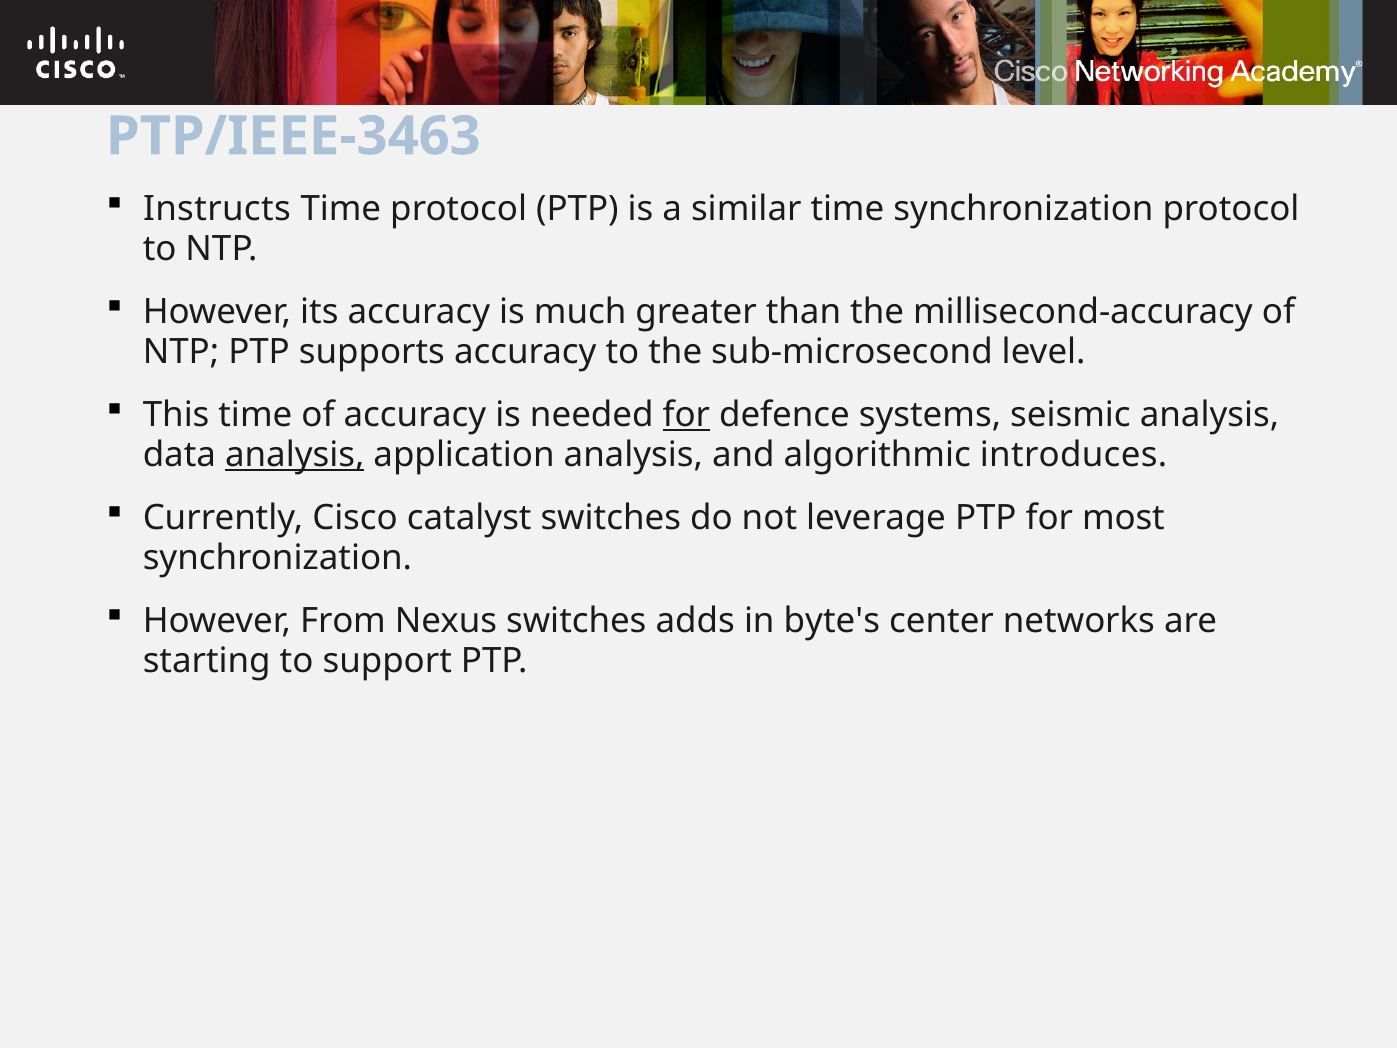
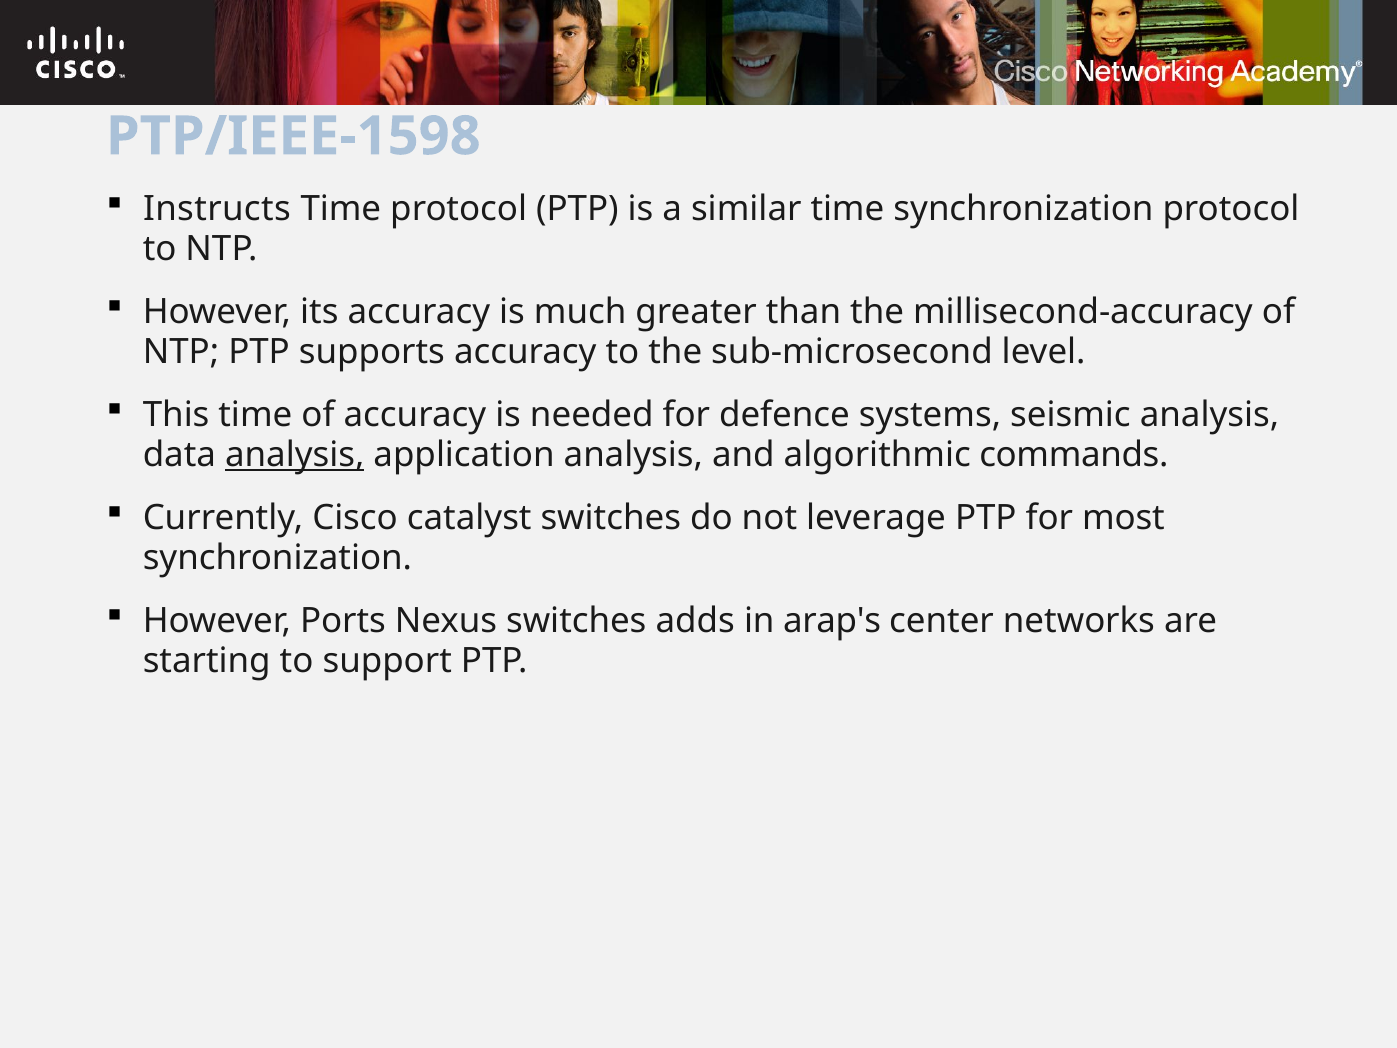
PTP/IEEE-3463: PTP/IEEE-3463 -> PTP/IEEE-1598 (293, 136)
for underline: present -> none (686, 415)
introduces: introduces -> commands (1074, 455)
From: From -> Ports (343, 621)
byte's: byte's -> arap's (832, 621)
